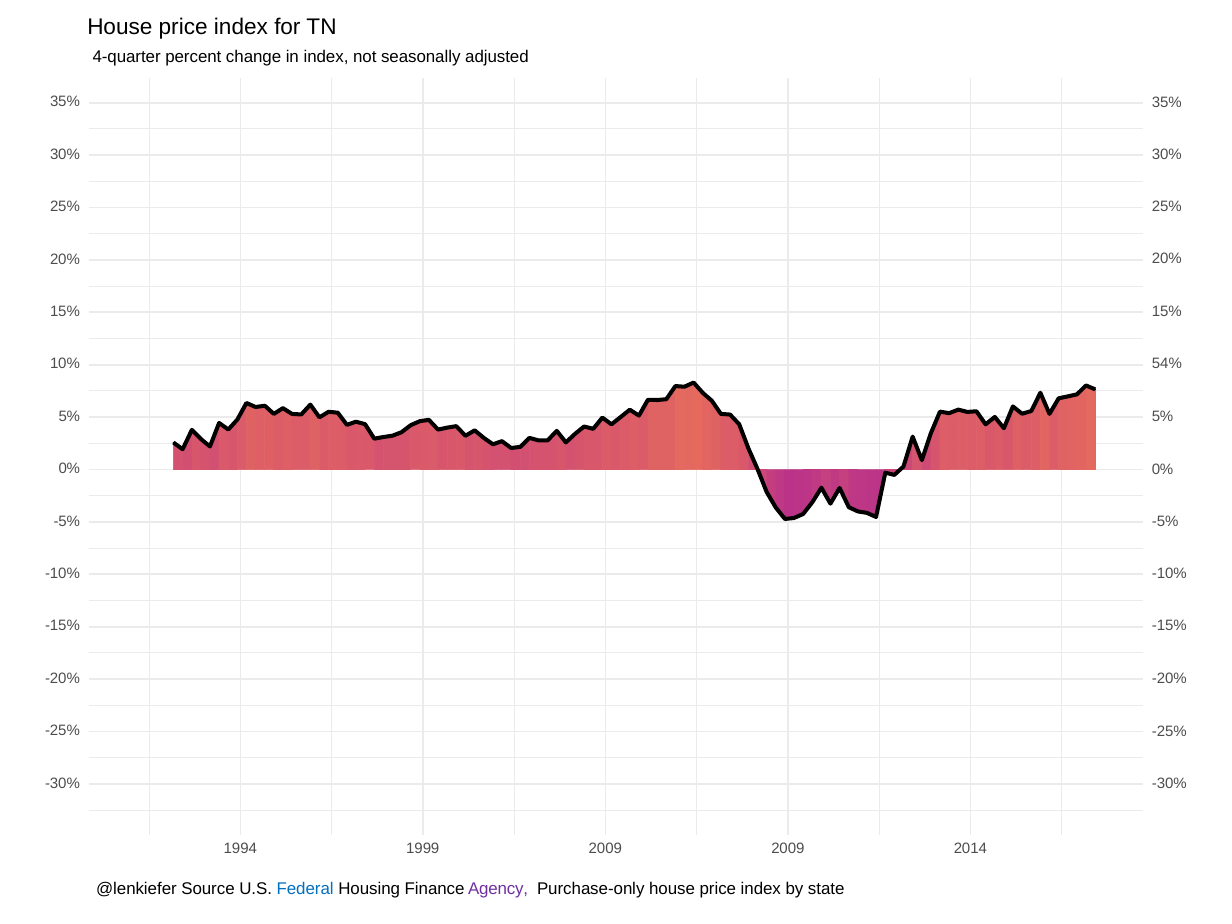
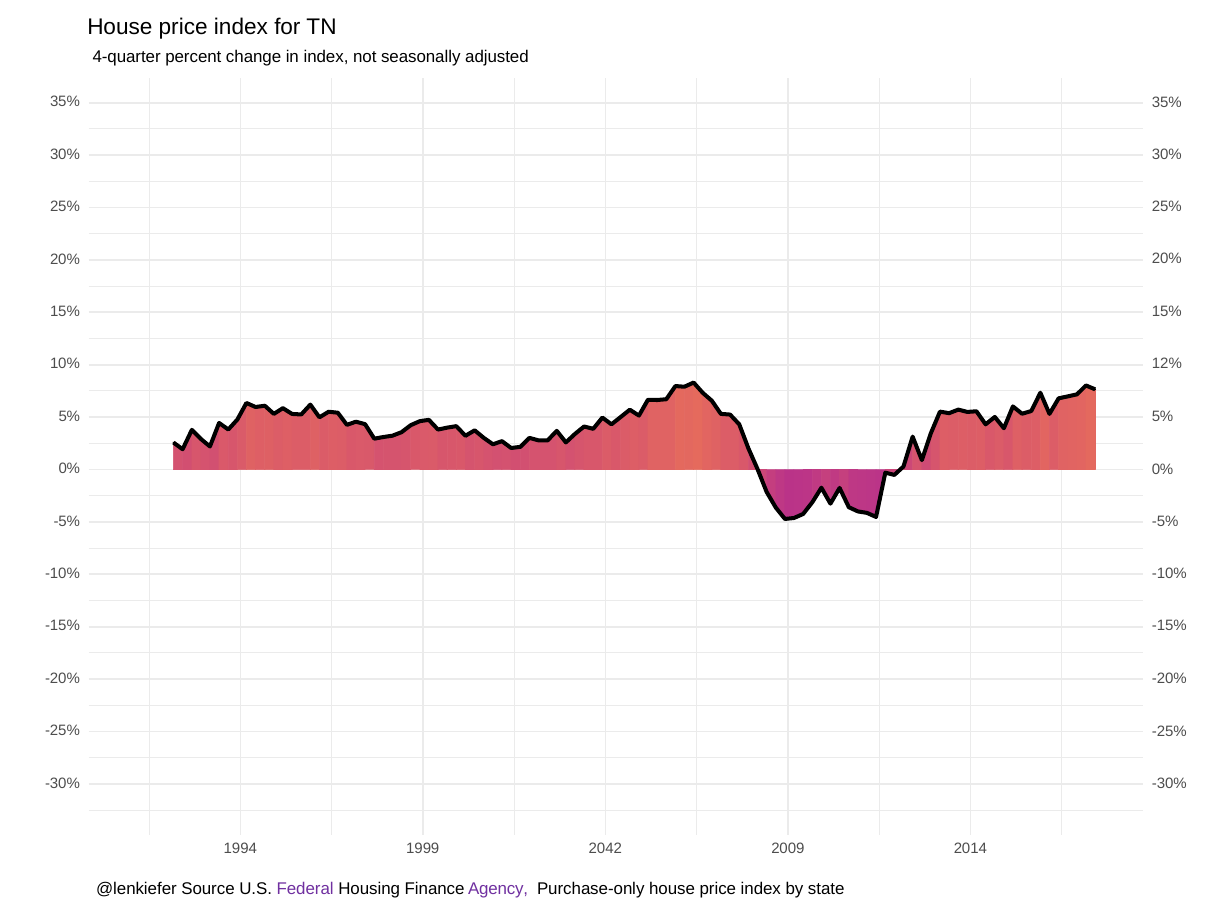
54%: 54% -> 12% (1167, 363)
1999 2009: 2009 -> 2042 (605, 848)
Federal colour: blue -> purple (305, 889)
